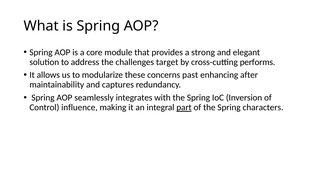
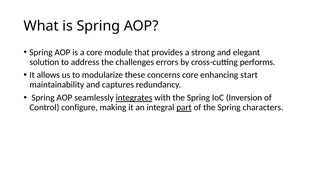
target: target -> errors (167, 62)
concerns past: past -> core (190, 75)
after: after -> start (249, 75)
integrates underline: none -> present (134, 98)
influence: influence -> configure (79, 108)
